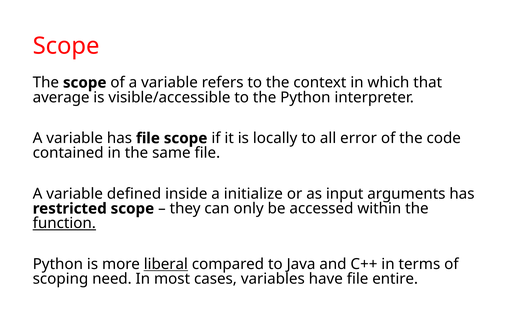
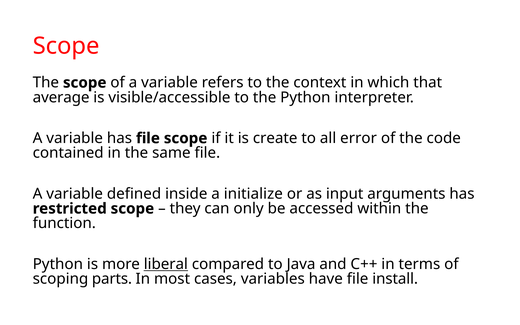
locally: locally -> create (275, 138)
function underline: present -> none (64, 223)
need: need -> parts (112, 279)
entire: entire -> install (395, 279)
